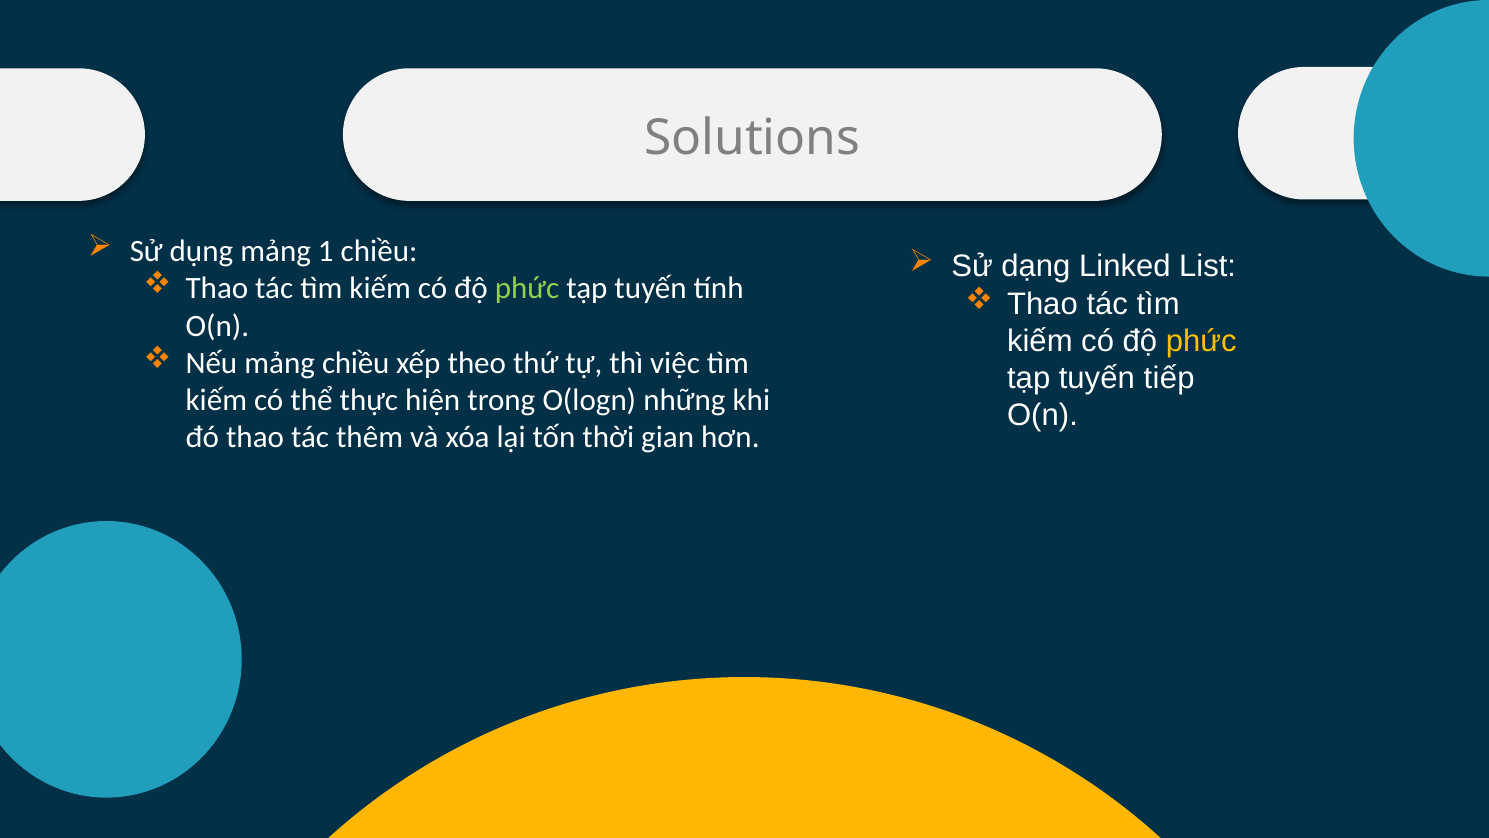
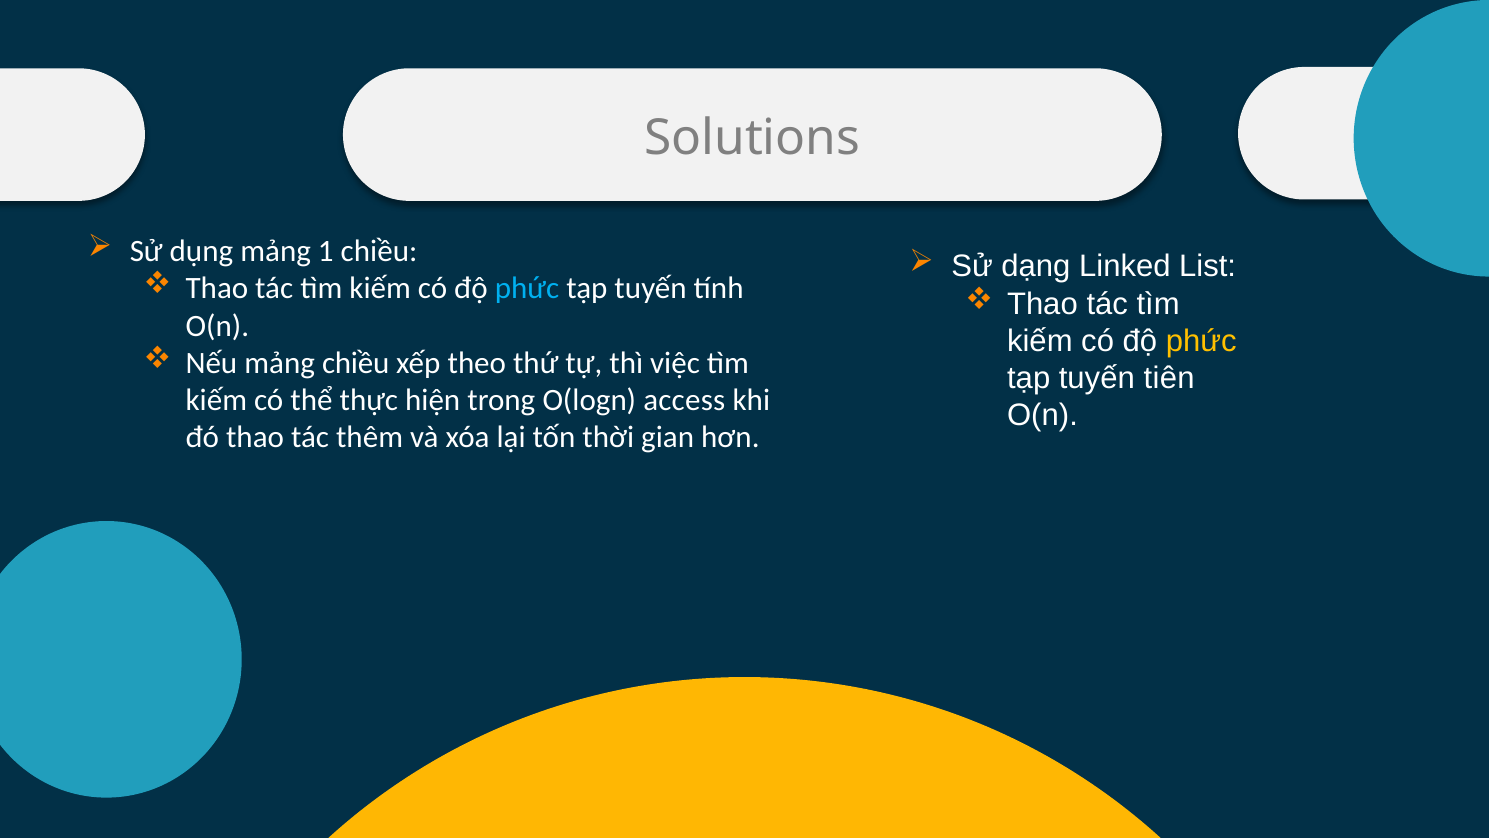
phức colour: light green -> light blue (527, 288)
tiếp: tiếp -> tiên (1169, 378)
những: những -> access (684, 400)
